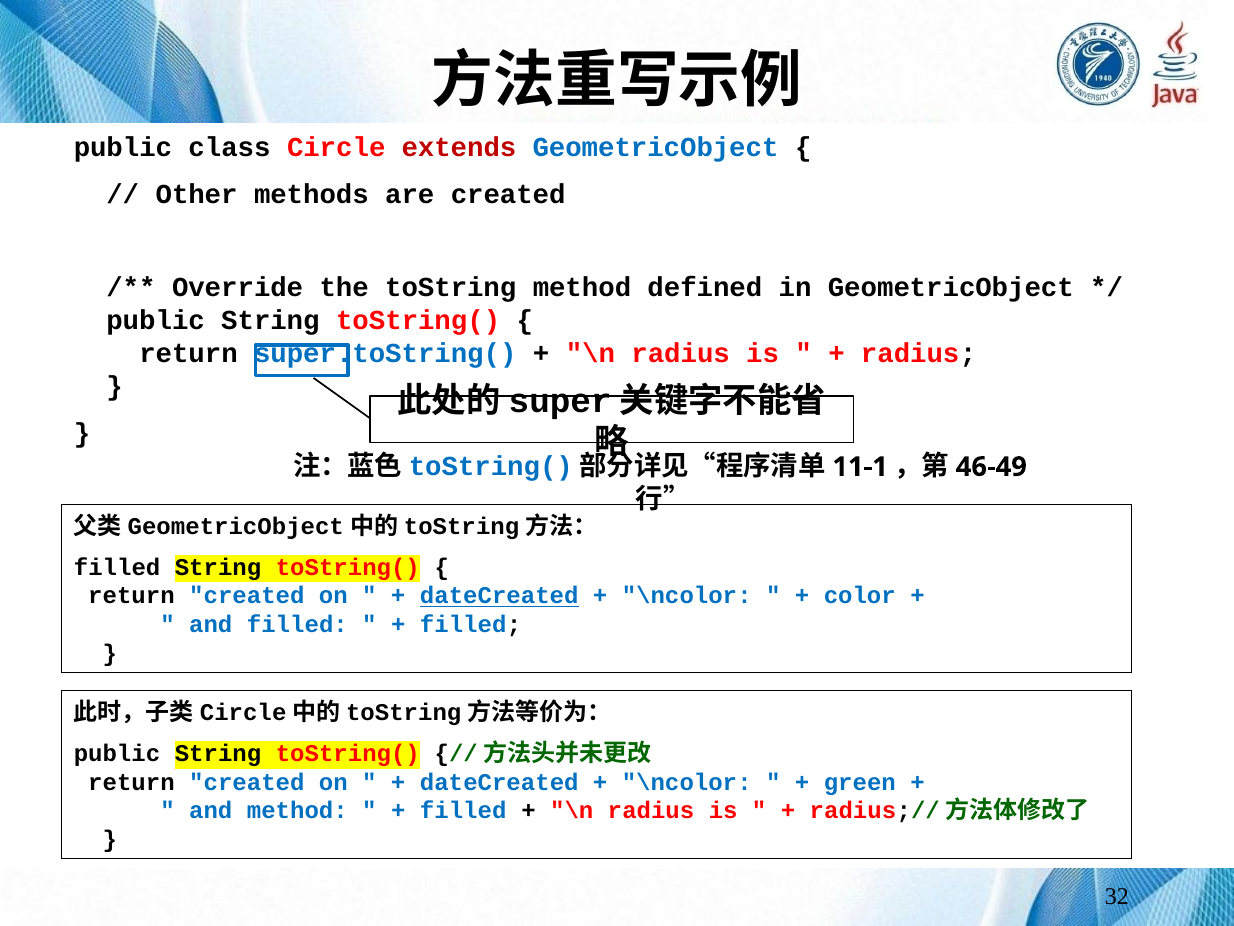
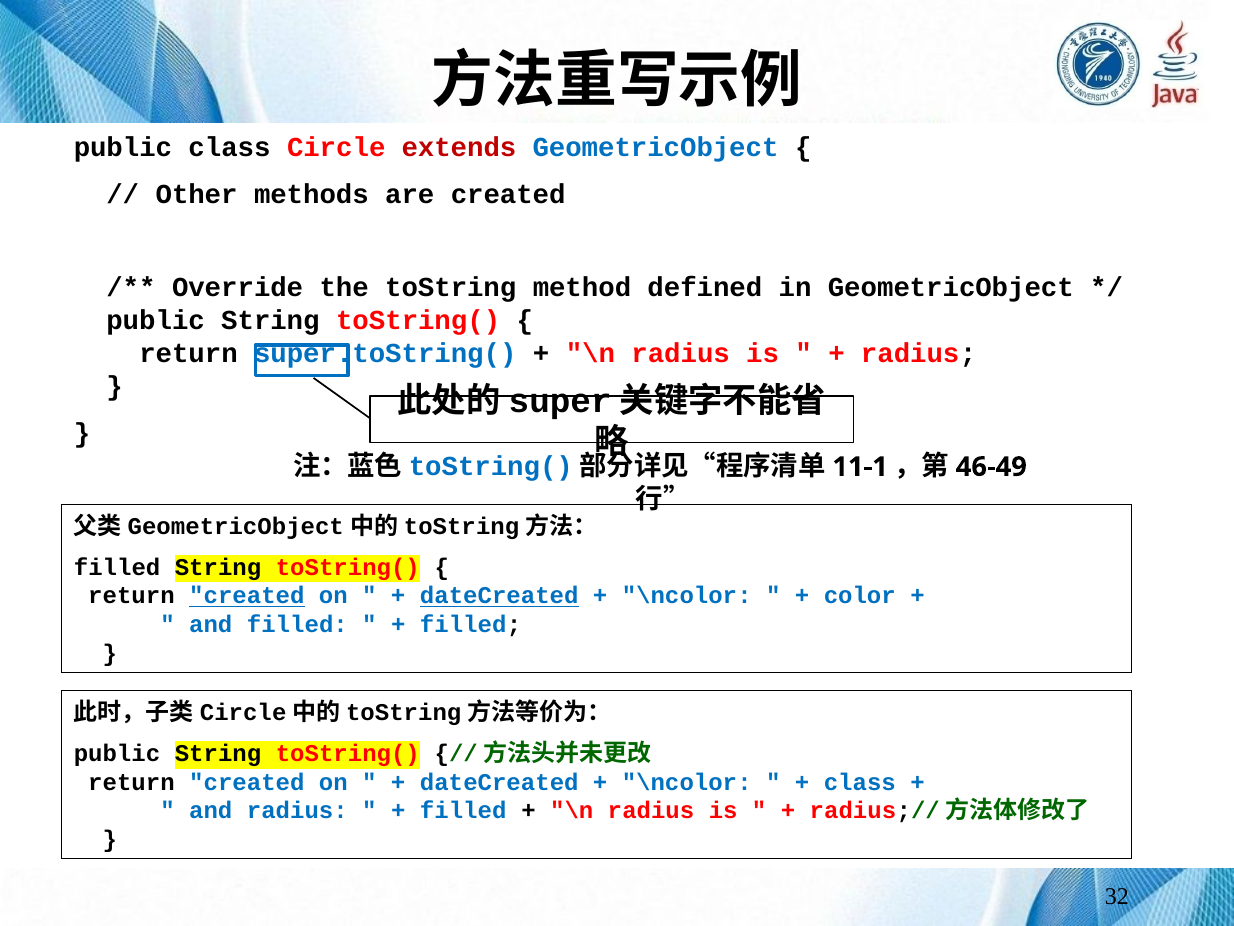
created underline: none -> present (247, 596)
green: green -> class (860, 782)
and method: method -> radius (297, 811)
